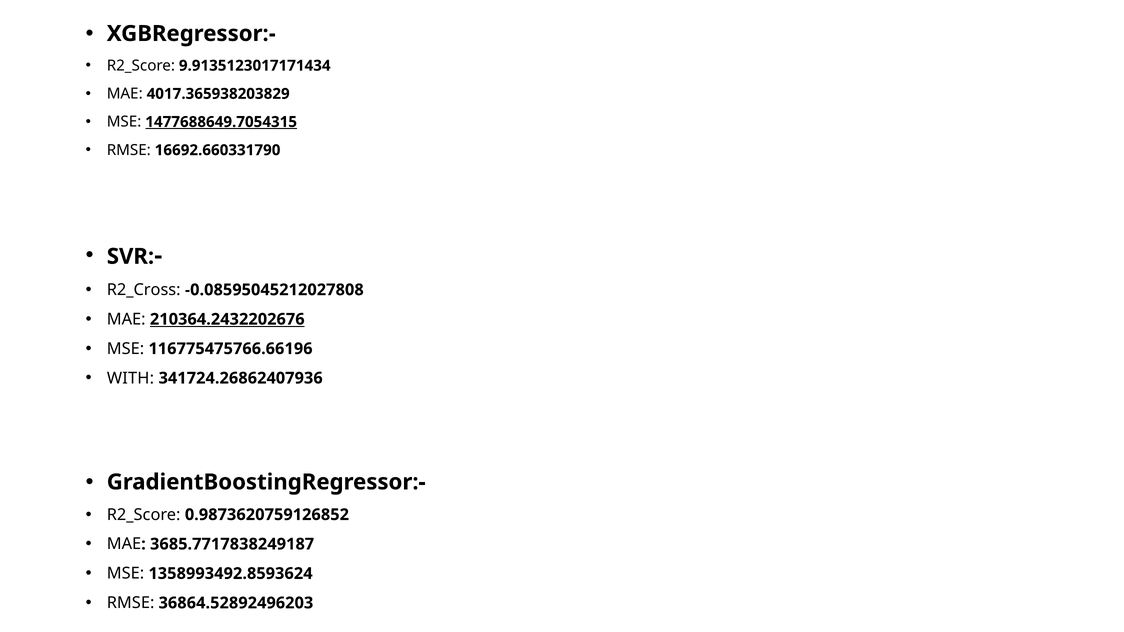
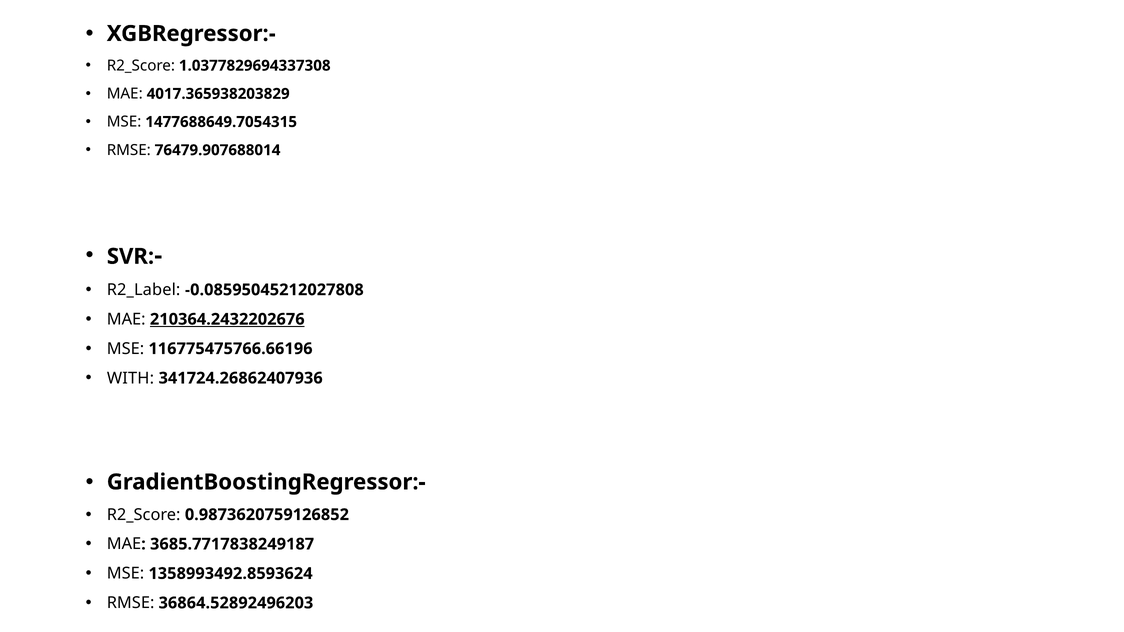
9.9135123017171434: 9.9135123017171434 -> 1.0377829694337308 (255, 66)
1477688649.7054315 underline: present -> none (221, 122)
16692.660331790: 16692.660331790 -> 76479.907688014 (218, 150)
R2_Cross: R2_Cross -> R2_Label (144, 290)
